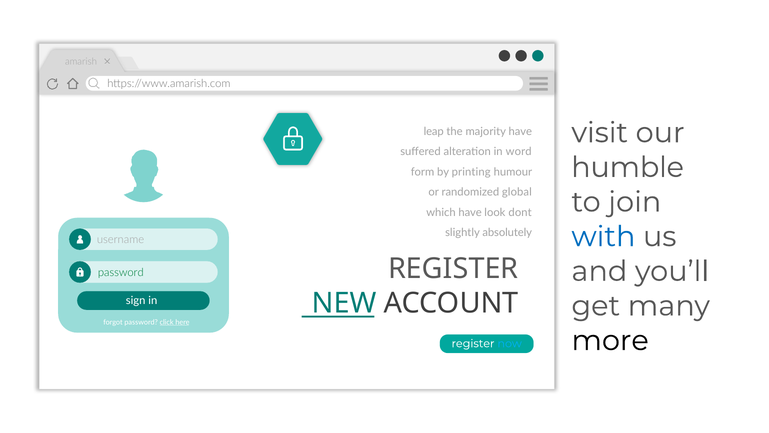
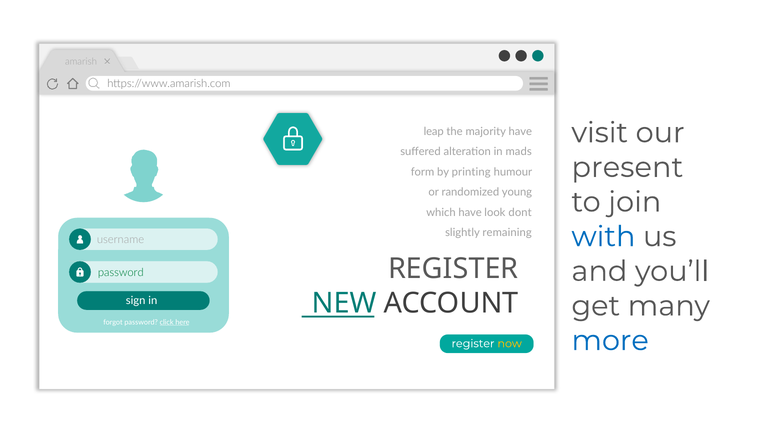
word: word -> mads (519, 152)
humble: humble -> present (627, 167)
global: global -> young (517, 192)
absolutely: absolutely -> remaining (507, 232)
more colour: black -> blue (610, 340)
now colour: light blue -> yellow (510, 343)
